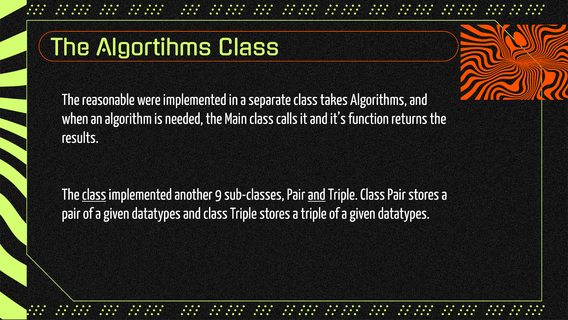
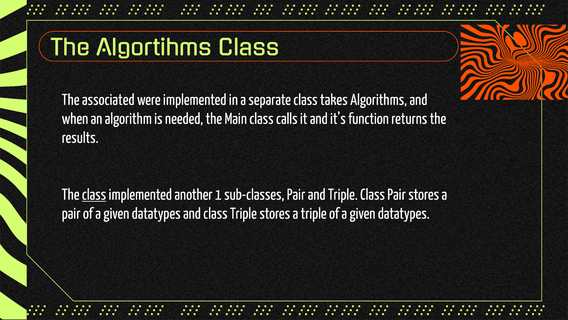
reasonable: reasonable -> associated (108, 100)
9: 9 -> 1 (218, 194)
and underline: present -> none (317, 194)
